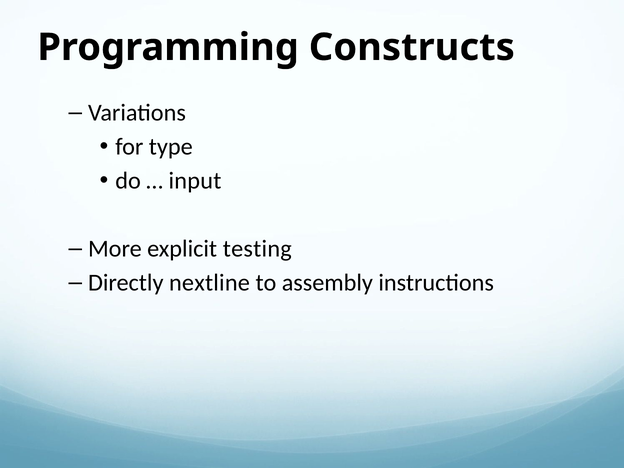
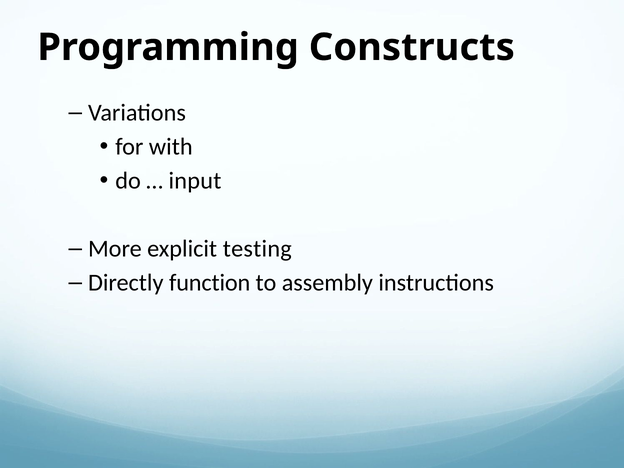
type: type -> with (171, 147)
nextline: nextline -> function (210, 283)
